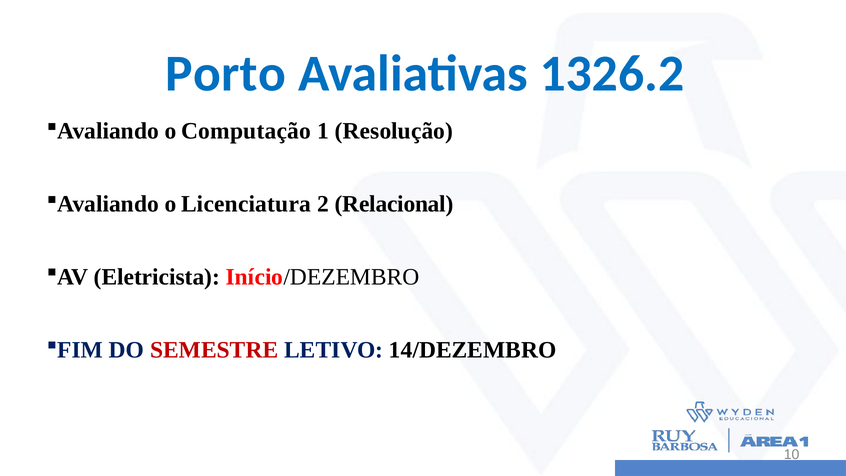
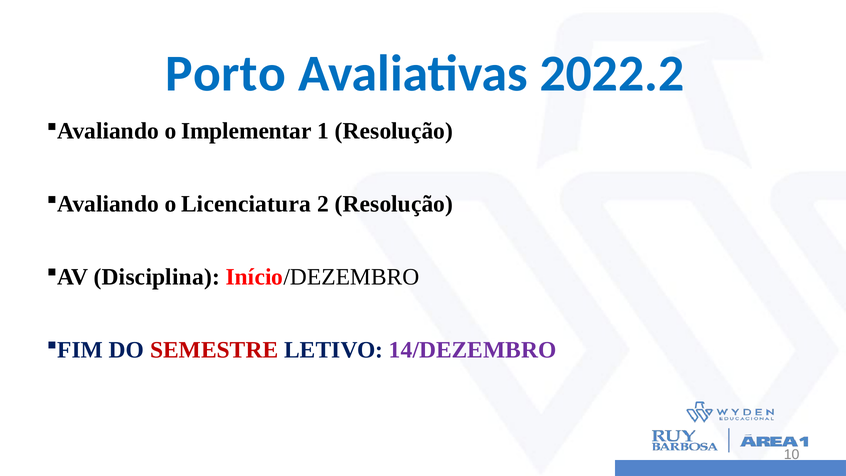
1326.2: 1326.2 -> 2022.2 (612, 74)
Computação: Computação -> Implementar (246, 131)
2 Relacional: Relacional -> Resolução (394, 204)
Eletricista: Eletricista -> Disciplina (157, 277)
14/DEZEMBRO colour: black -> purple (473, 350)
